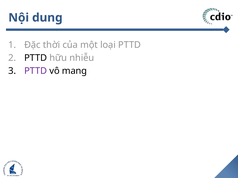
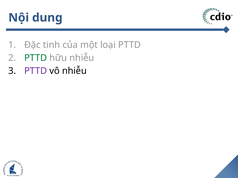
thời: thời -> tinh (52, 45)
PTTD colour: black -> green (36, 58)
vô mang: mang -> nhiễu (74, 71)
